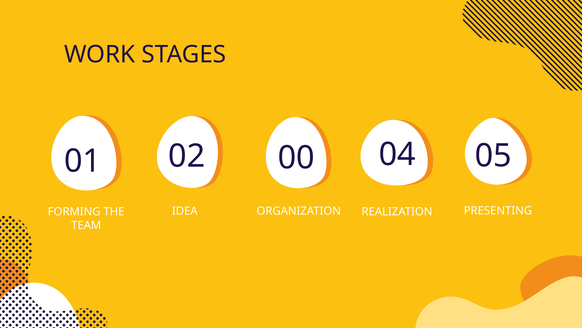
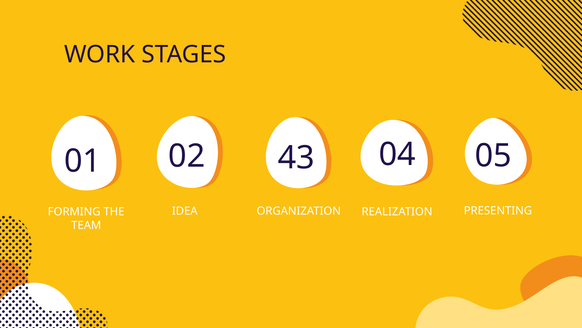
00: 00 -> 43 (296, 158)
